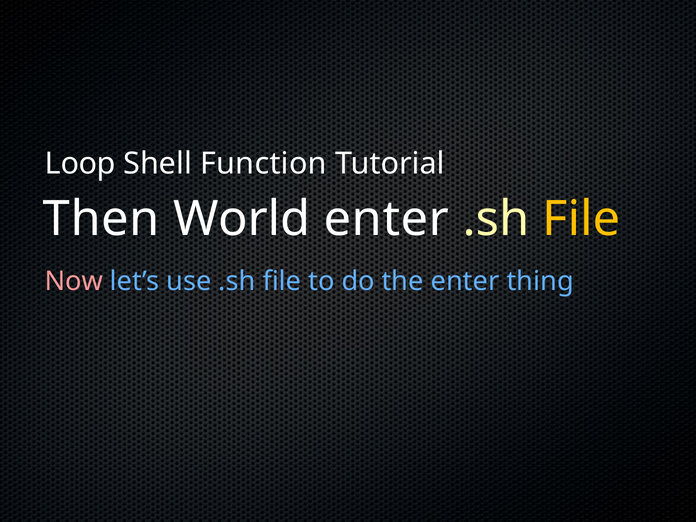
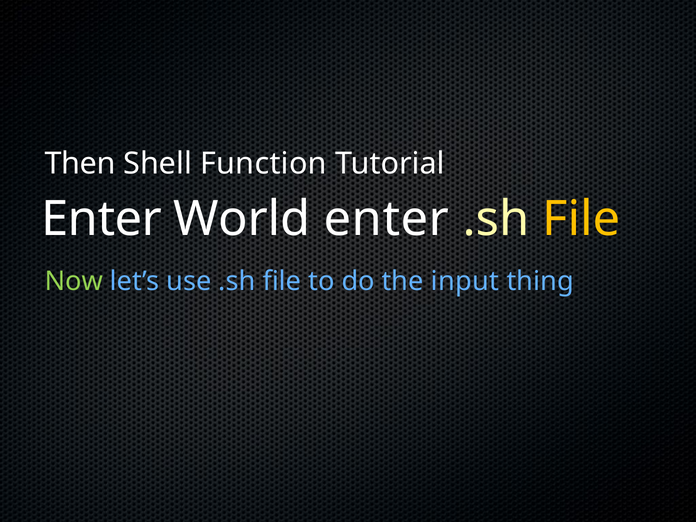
Loop: Loop -> Then (80, 164)
Then: Then -> Enter (102, 219)
Now colour: pink -> light green (74, 281)
the enter: enter -> input (465, 281)
